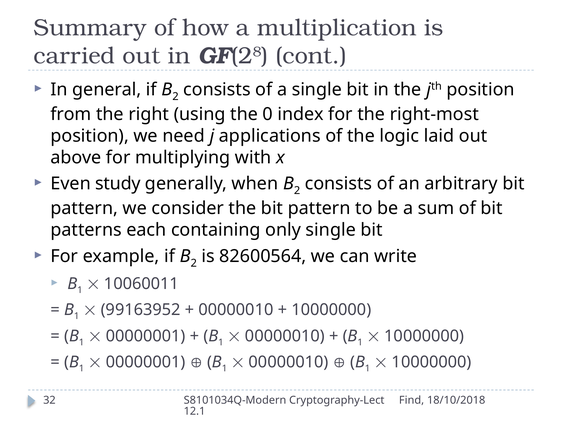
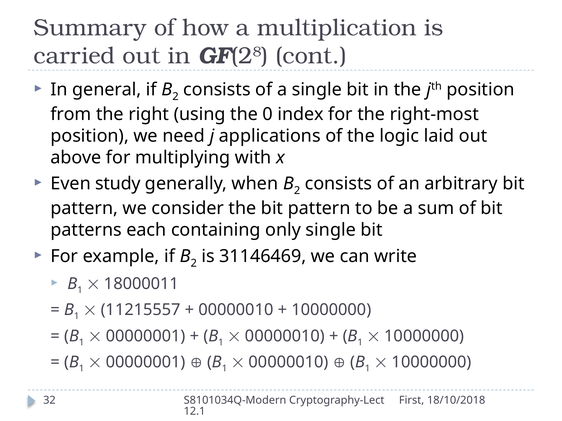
82600564: 82600564 -> 31146469 (263, 256)
10060011: 10060011 -> 18000011 (141, 284)
99163952: 99163952 -> 11215557 (141, 310)
Find: Find -> First (412, 401)
